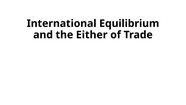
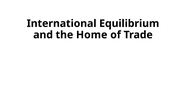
Either: Either -> Home (92, 35)
